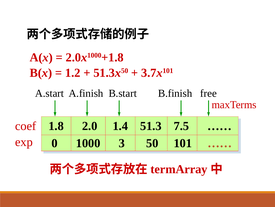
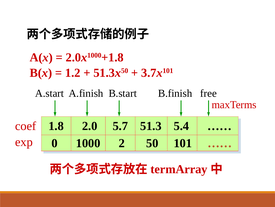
1.4: 1.4 -> 5.7 (120, 126)
7.5: 7.5 -> 5.4 (181, 126)
3: 3 -> 2 (122, 143)
